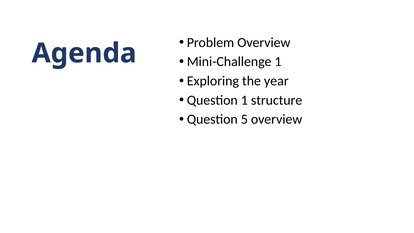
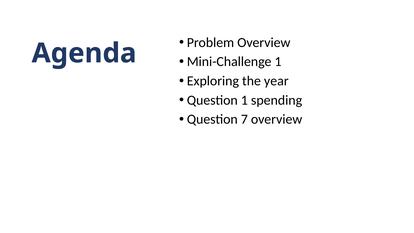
structure: structure -> spending (277, 100)
5: 5 -> 7 (244, 119)
